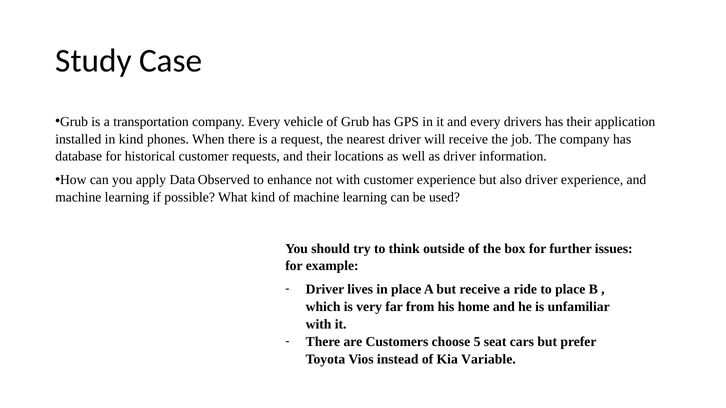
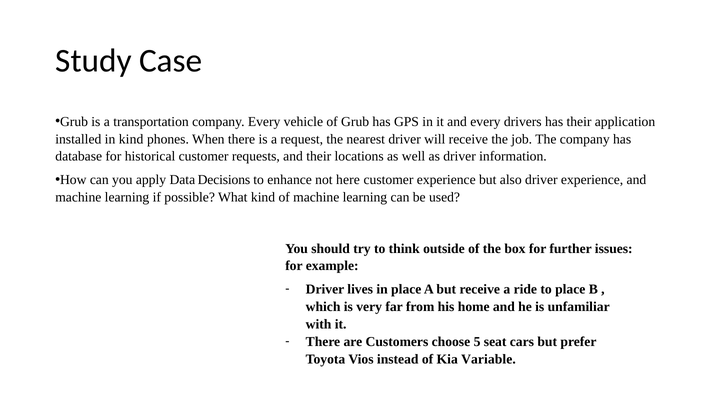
Observed: Observed -> Decisions (224, 180)
not with: with -> here (348, 180)
